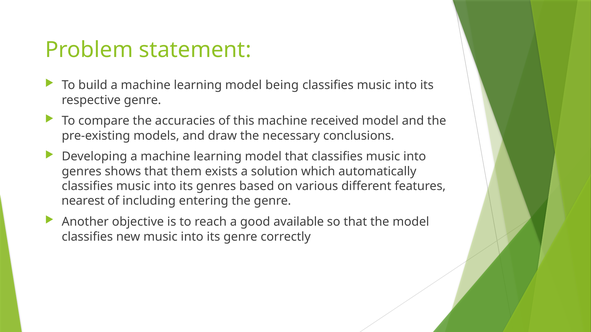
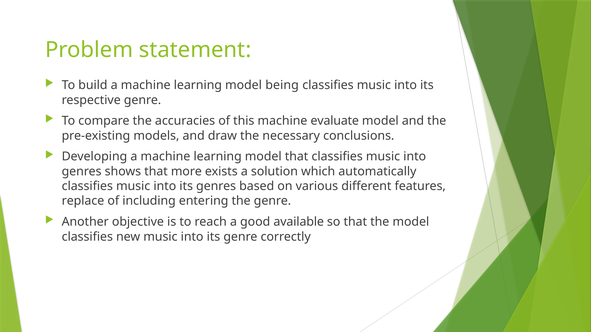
received: received -> evaluate (335, 121)
them: them -> more (186, 172)
nearest: nearest -> replace (83, 201)
